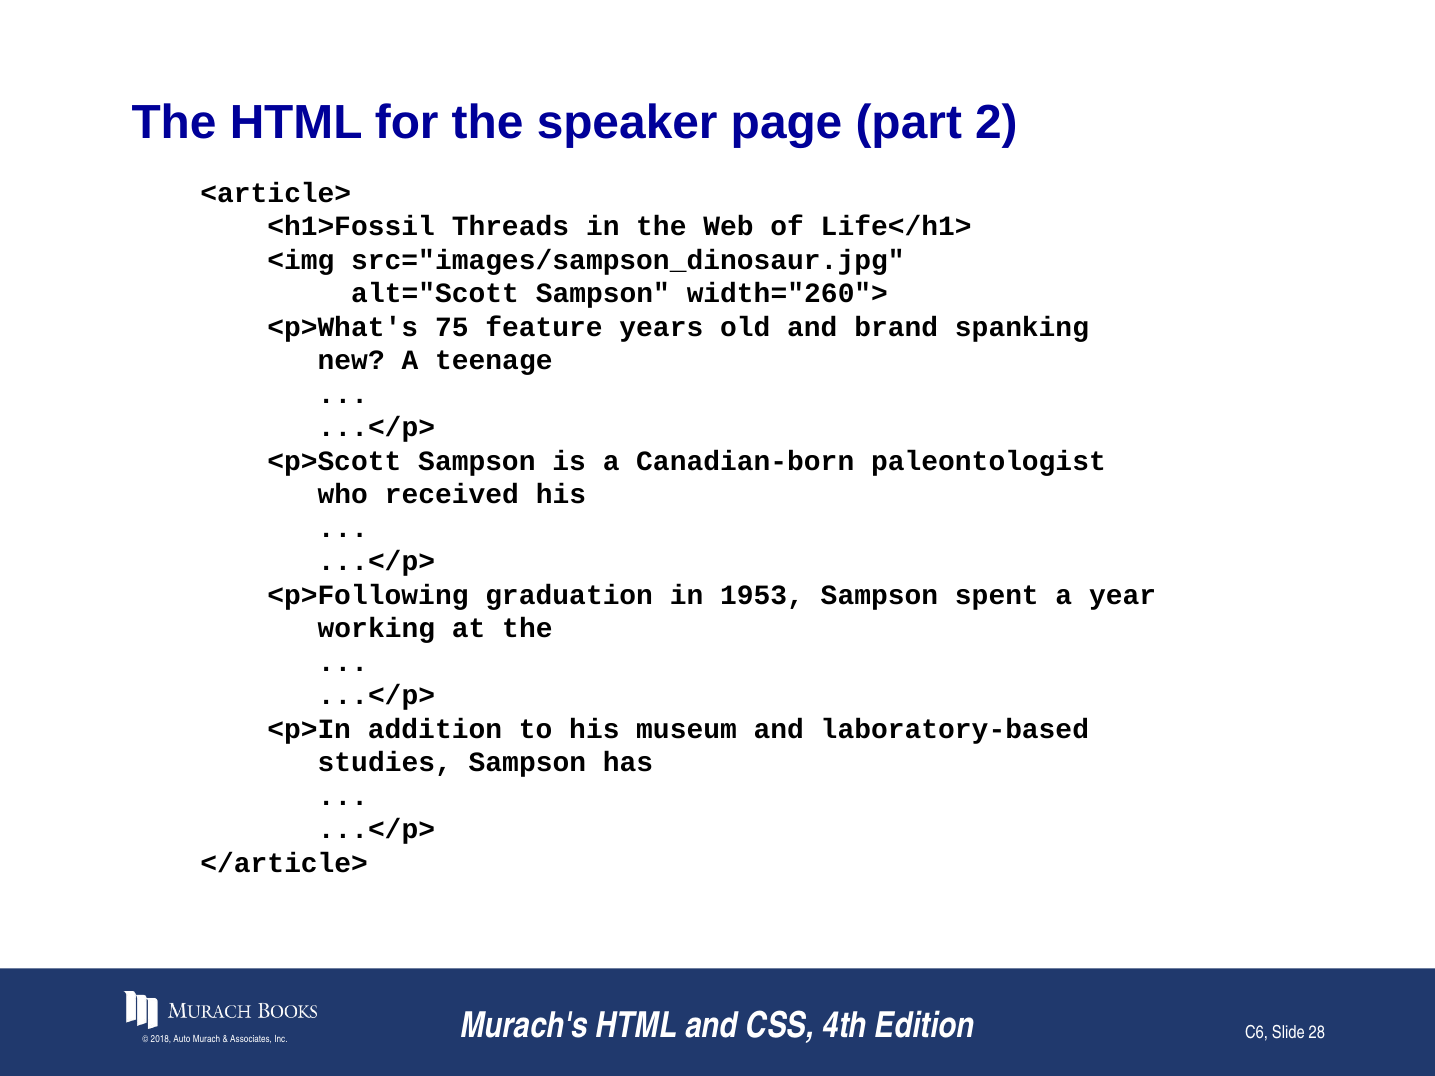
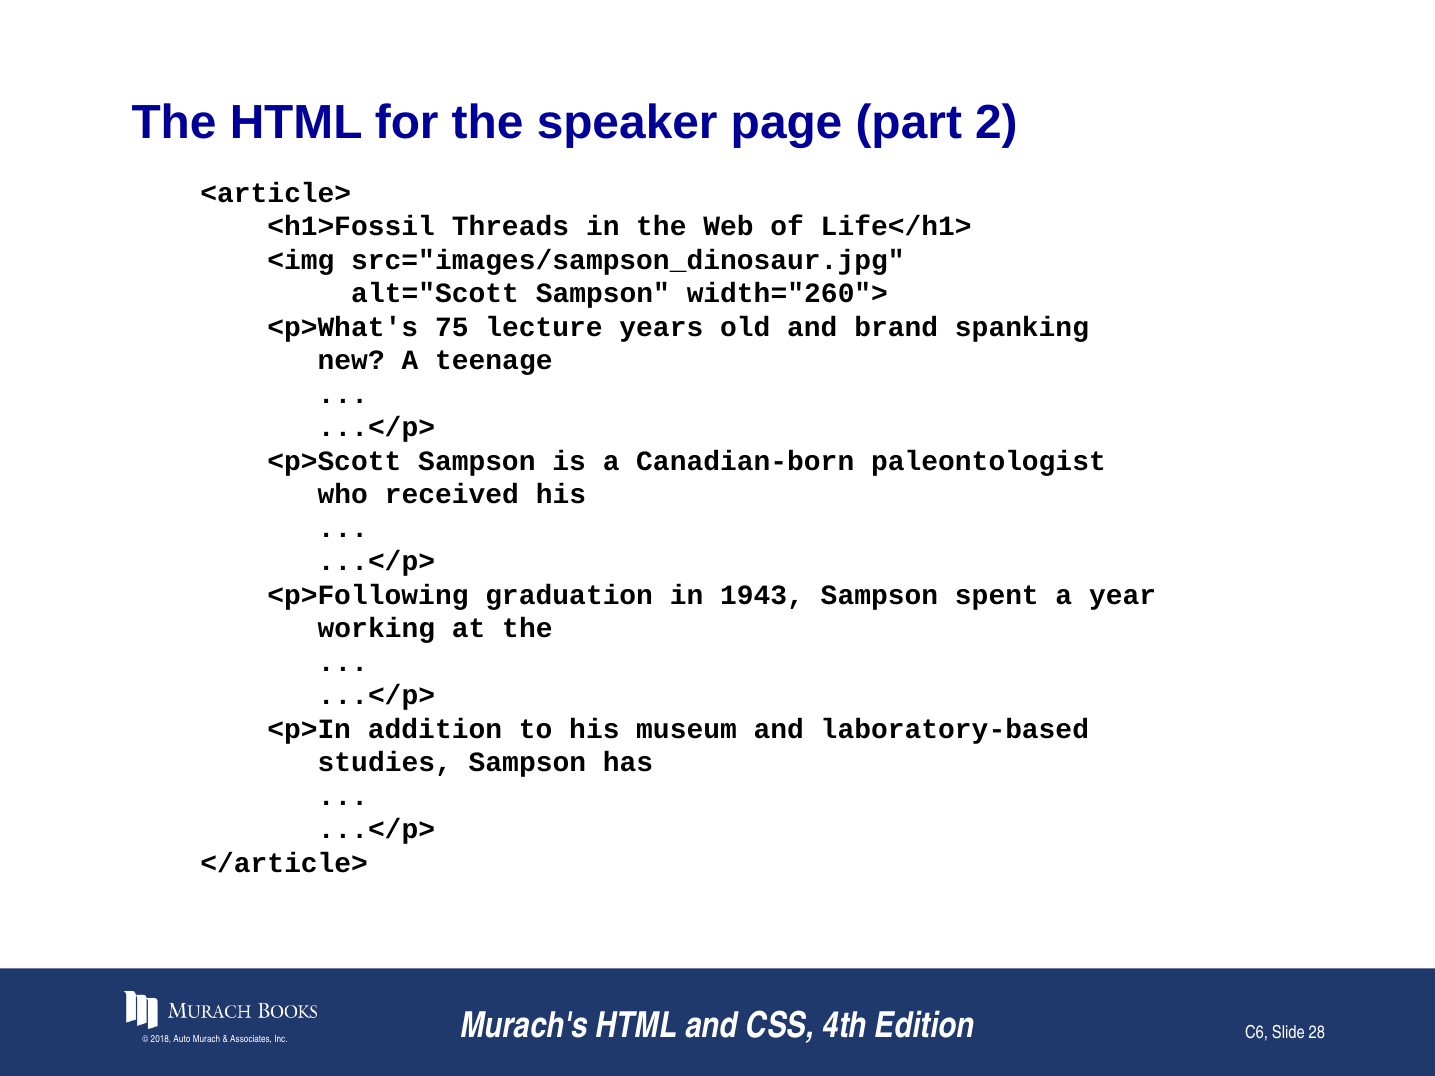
feature: feature -> lecture (544, 327)
1953: 1953 -> 1943 (762, 595)
